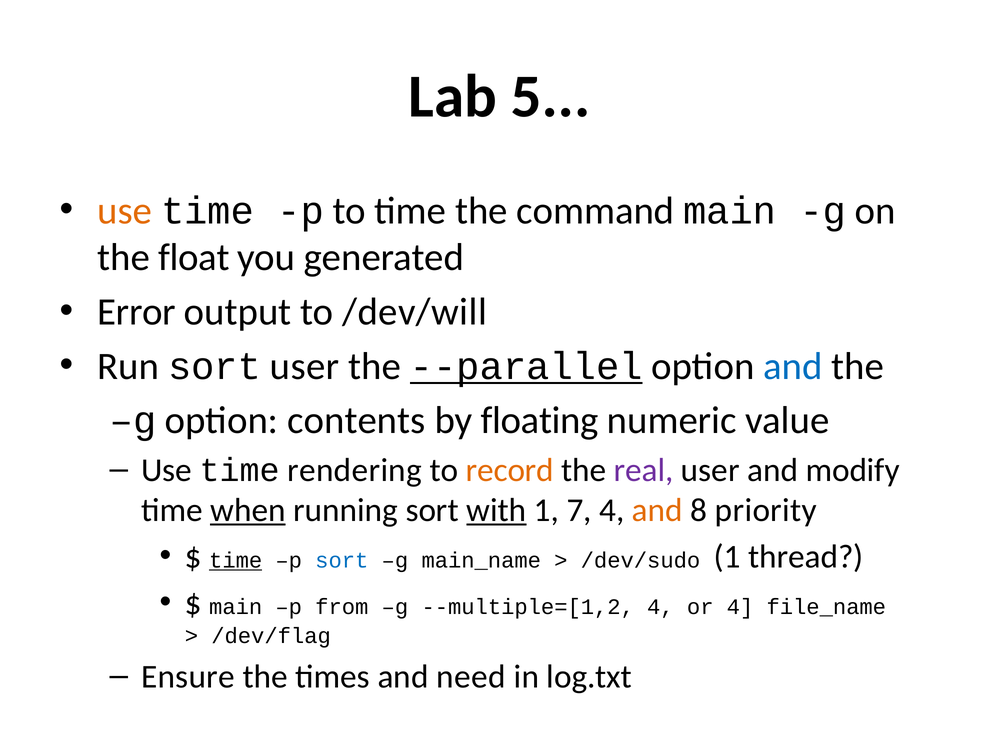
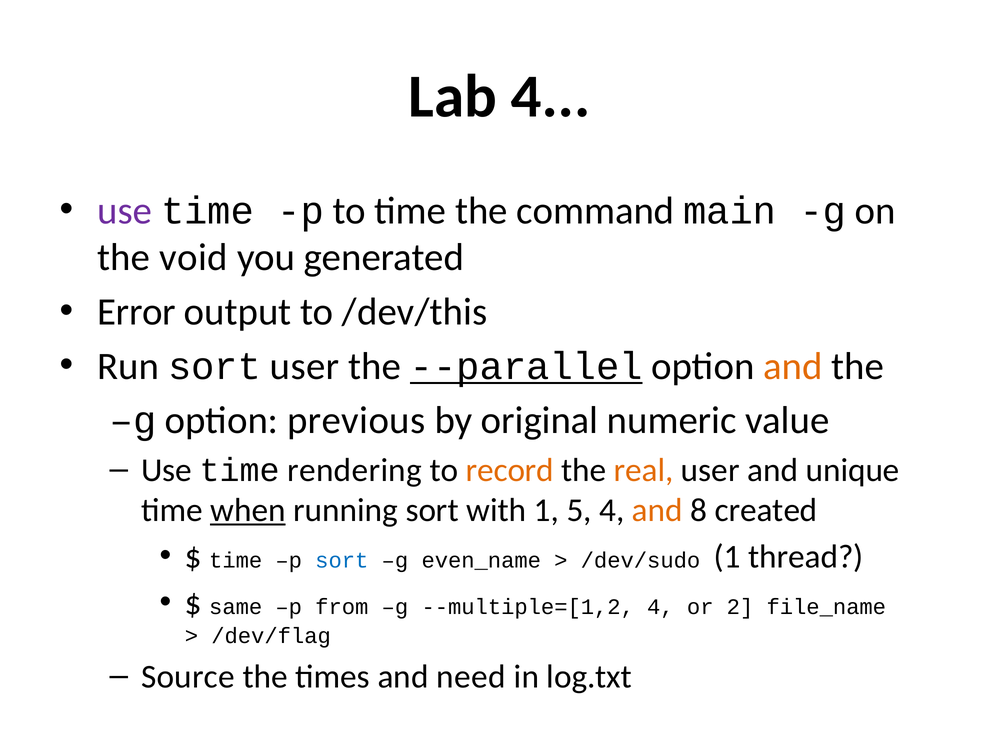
Lab 5: 5 -> 4 (551, 97)
use colour: orange -> purple (125, 211)
float: float -> void (193, 257)
/dev/will: /dev/will -> /dev/this (415, 312)
and colour: blue -> orange (793, 366)
contents: contents -> previous (356, 421)
floating: floating -> original (540, 421)
real colour: purple -> orange (644, 470)
modify: modify -> unique (853, 470)
with underline: present -> none (496, 510)
7: 7 -> 5 (579, 510)
priority: priority -> created (766, 510)
time underline: present -> none (236, 561)
main_name: main_name -> even_name (481, 561)
main: main -> same (236, 607)
or 4: 4 -> 2 (740, 607)
Ensure: Ensure -> Source (188, 677)
